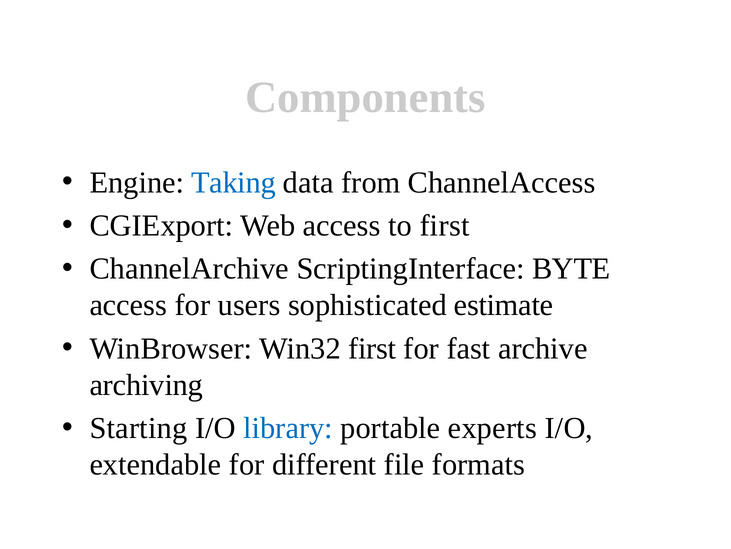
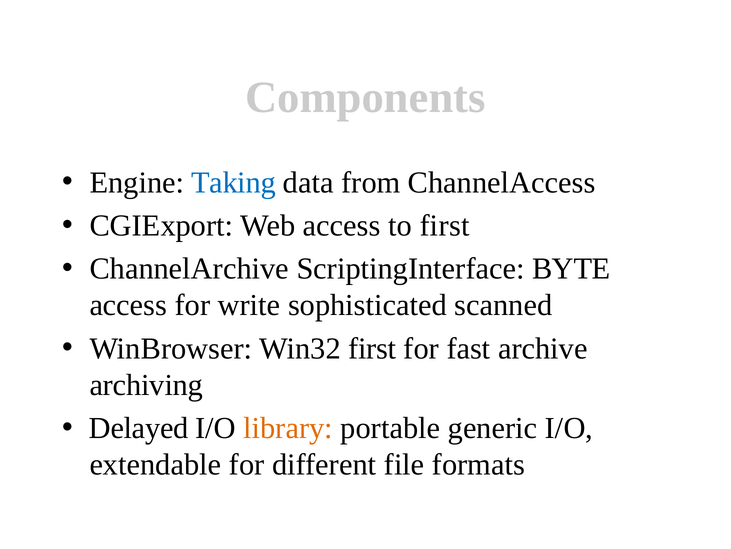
users: users -> write (249, 305)
estimate: estimate -> scanned (503, 305)
Starting: Starting -> Delayed (139, 428)
library colour: blue -> orange (288, 428)
experts: experts -> generic (493, 428)
